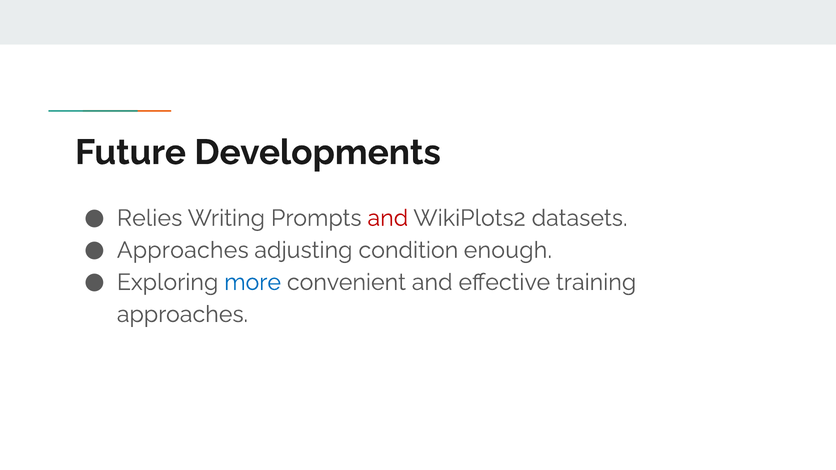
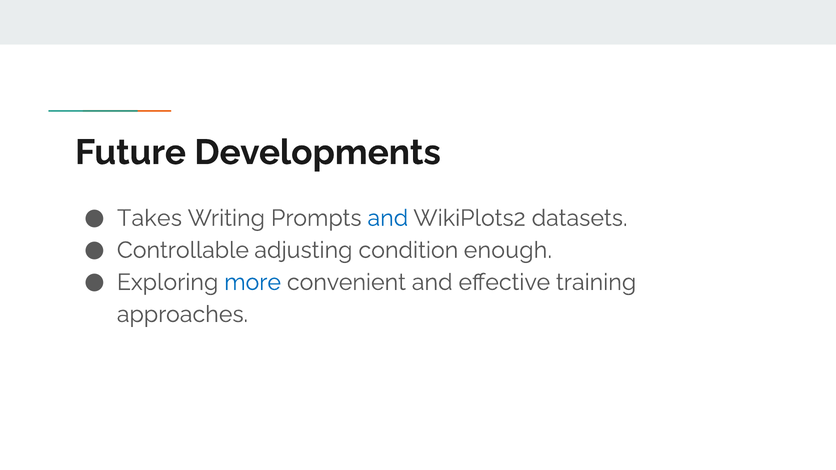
Relies: Relies -> Takes (150, 218)
and colour: red -> blue (388, 218)
Approaches: Approaches -> Controllable (183, 250)
